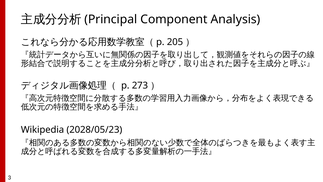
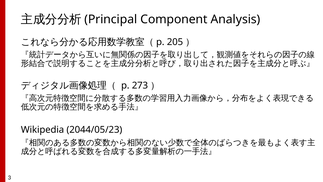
2028/05/23: 2028/05/23 -> 2044/05/23 (94, 130)
